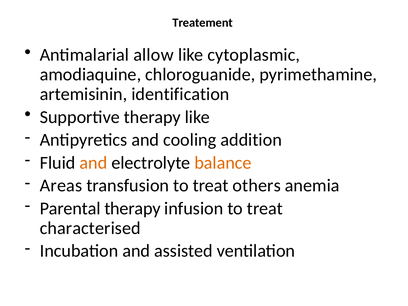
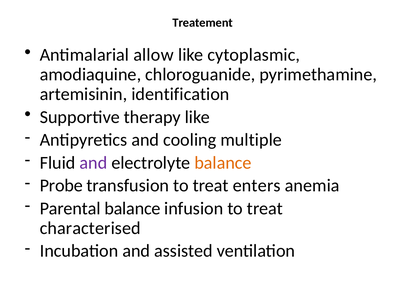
addition: addition -> multiple (251, 140)
and colour: orange -> purple (93, 163)
Areas: Areas -> Probe (61, 186)
others: others -> enters (257, 186)
Parental therapy: therapy -> balance (133, 208)
